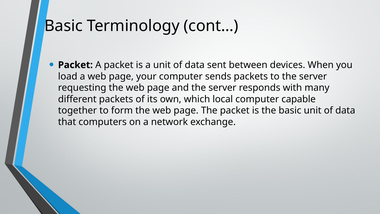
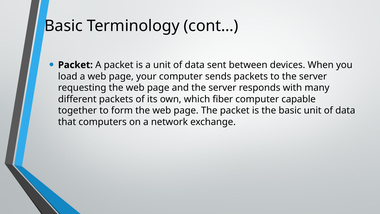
local: local -> fiber (223, 99)
